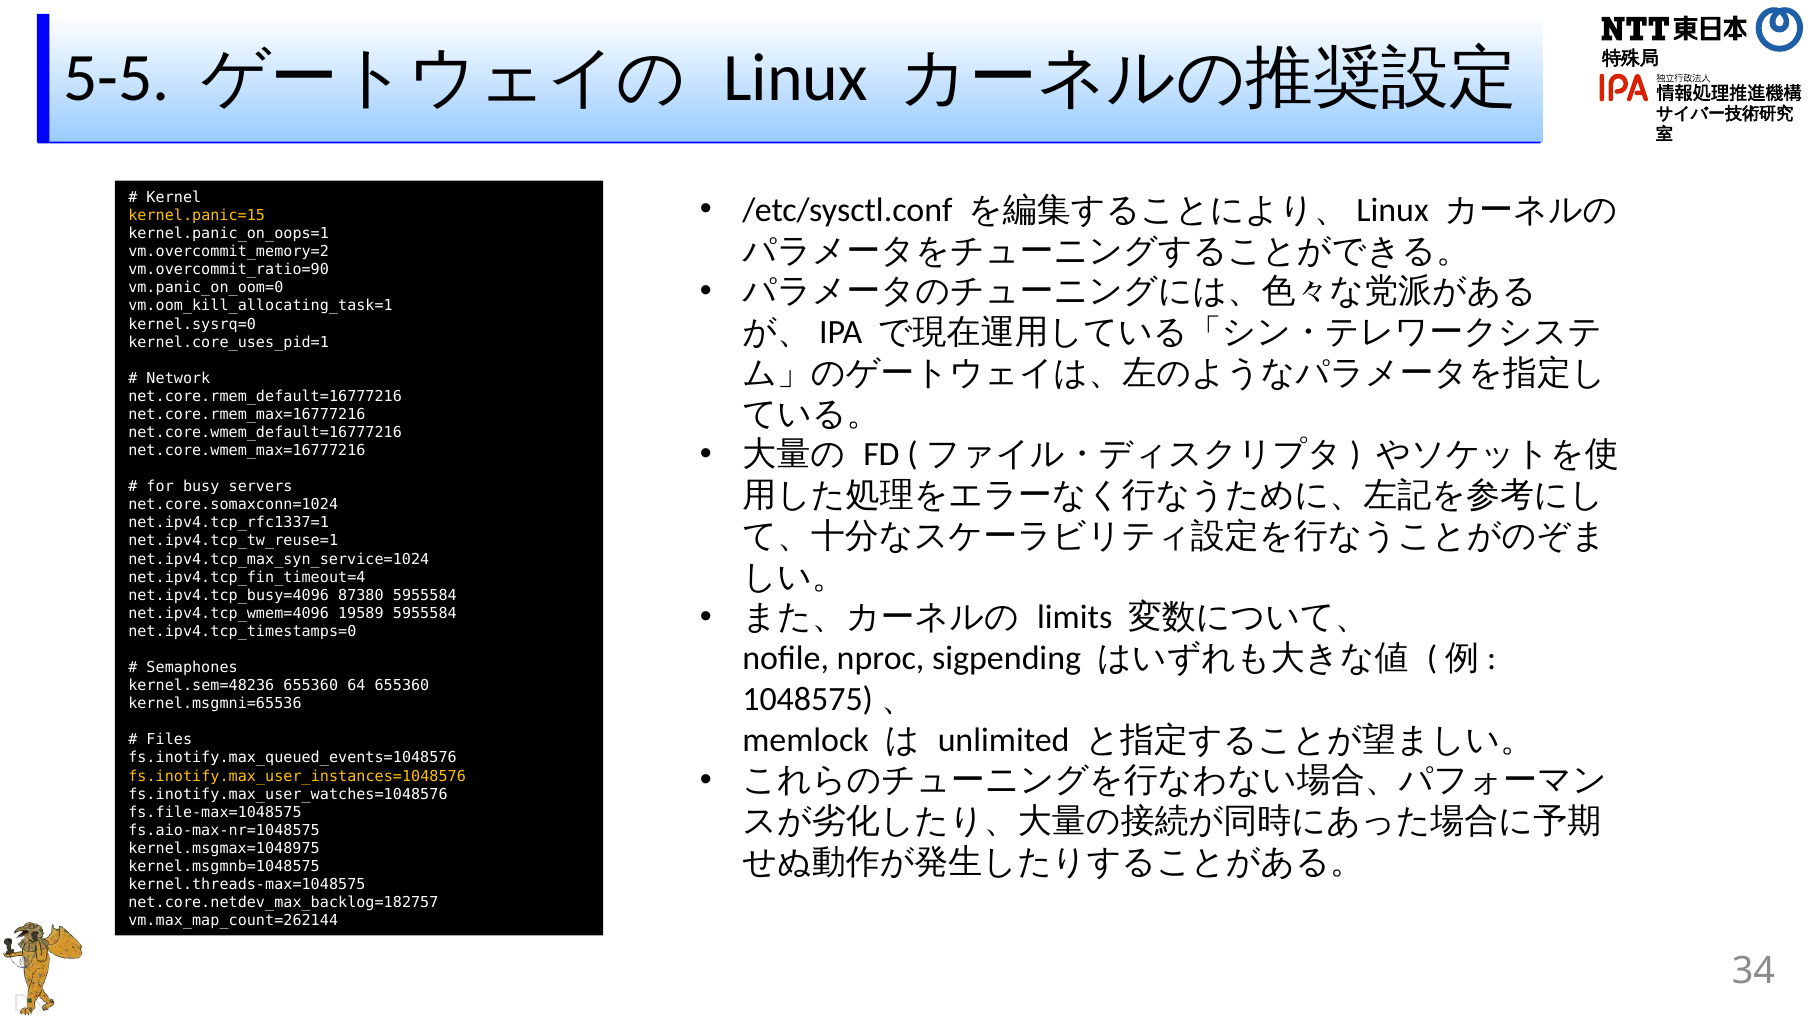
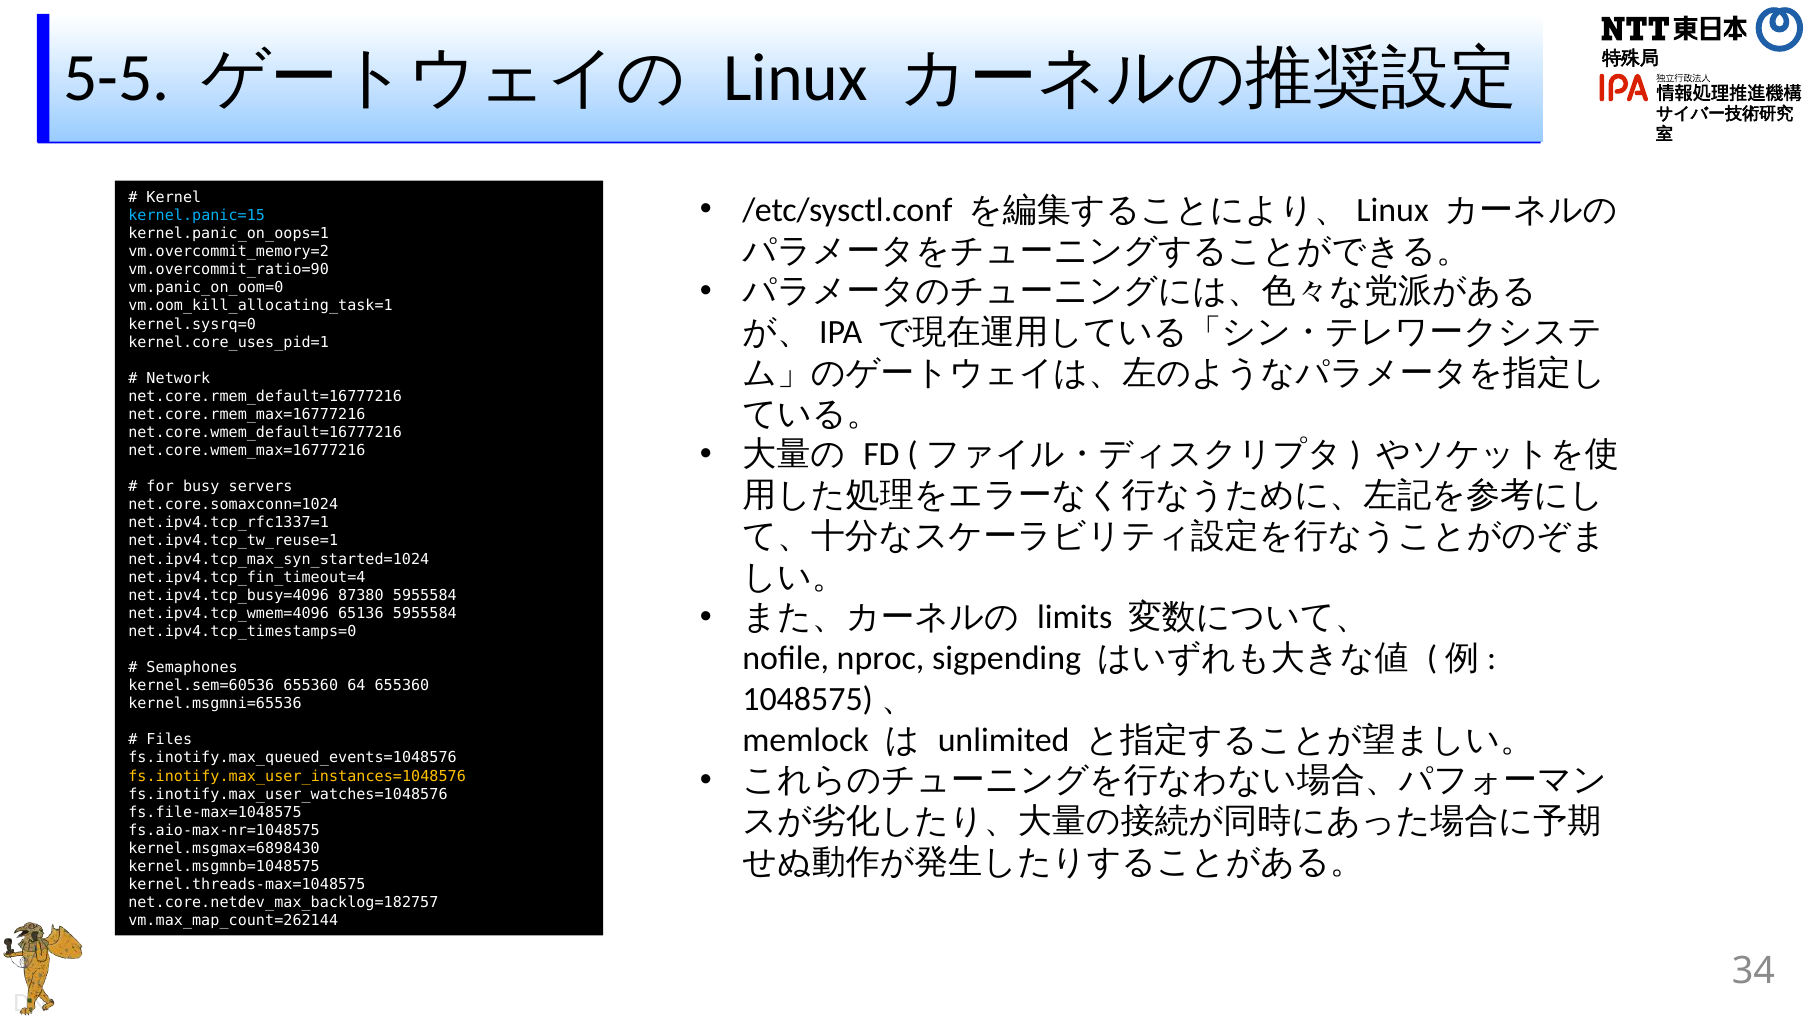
kernel.panic=15 colour: yellow -> light blue (197, 216)
net.ipv4.tcp_max_syn_service=1024: net.ipv4.tcp_max_syn_service=1024 -> net.ipv4.tcp_max_syn_started=1024 (279, 559)
19589: 19589 -> 65136 (361, 613)
kernel.sem=48236: kernel.sem=48236 -> kernel.sem=60536 (201, 686)
kernel.msgmax=1048975: kernel.msgmax=1048975 -> kernel.msgmax=6898430 (224, 849)
